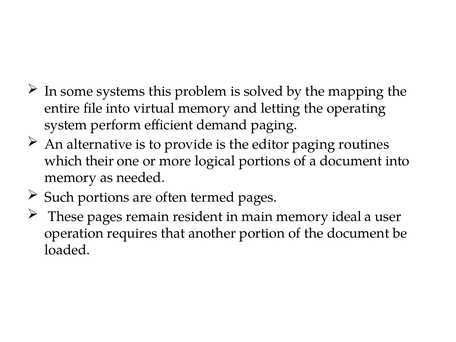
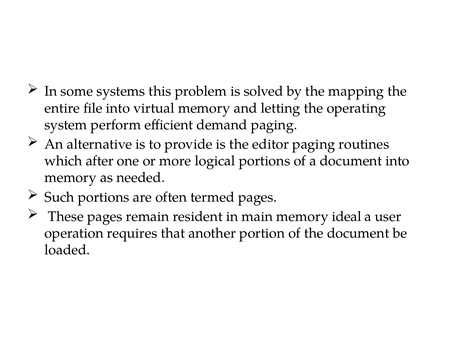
their: their -> after (100, 161)
